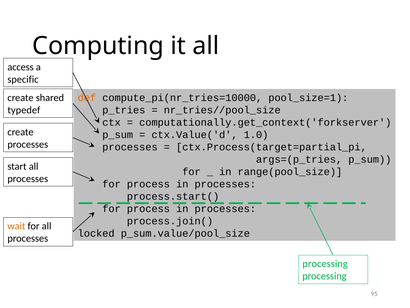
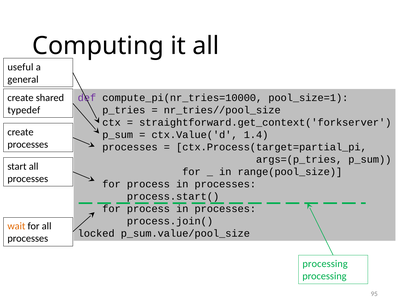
access: access -> useful (20, 67)
specific: specific -> general (23, 79)
def colour: orange -> purple (87, 98)
computationally.get_context('forkserver: computationally.get_context('forkserver -> straightforward.get_context('forkserver (265, 122)
1.0: 1.0 -> 1.4 (256, 135)
